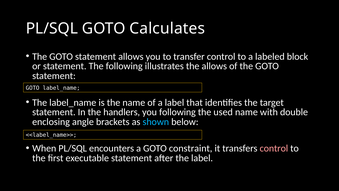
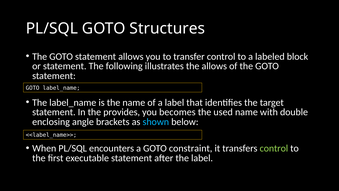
Calculates: Calculates -> Structures (167, 28)
handlers: handlers -> provides (122, 112)
you following: following -> becomes (177, 112)
control colour: pink -> light green (274, 148)
